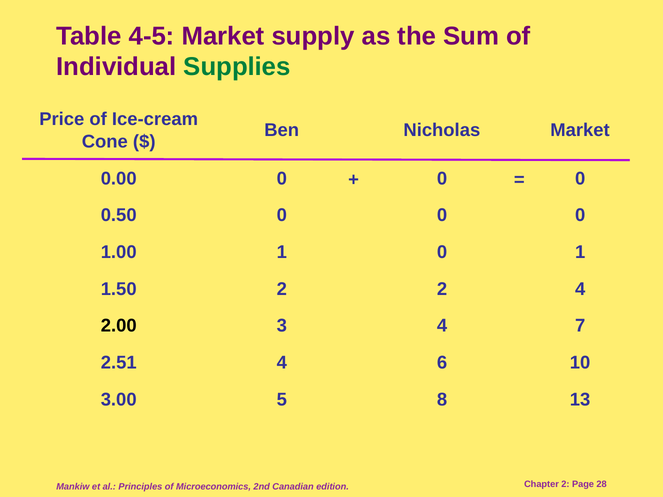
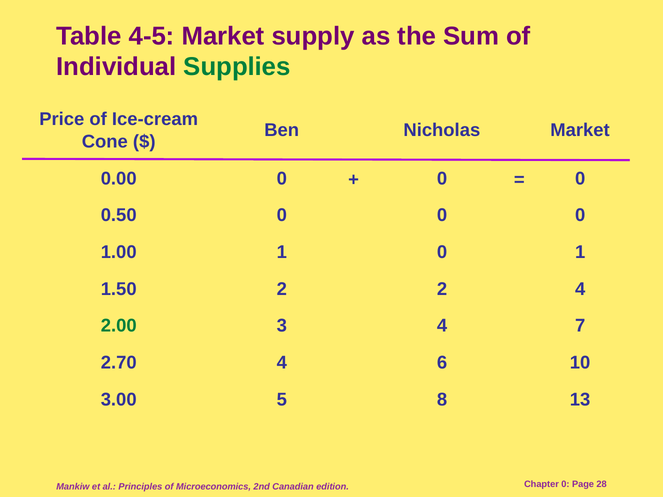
2.00 colour: black -> green (119, 326)
2.51: 2.51 -> 2.70 (119, 363)
Chapter 2: 2 -> 0 (565, 485)
